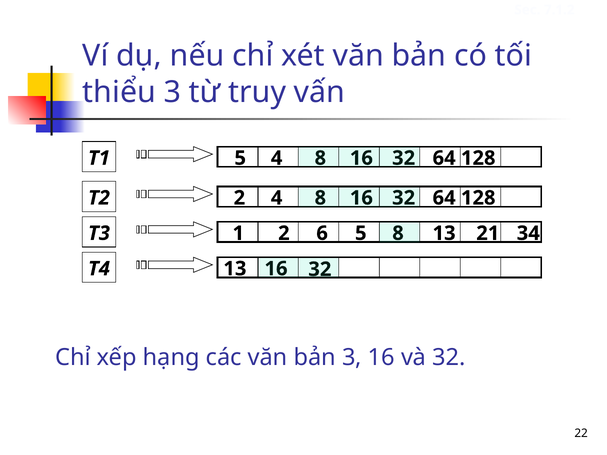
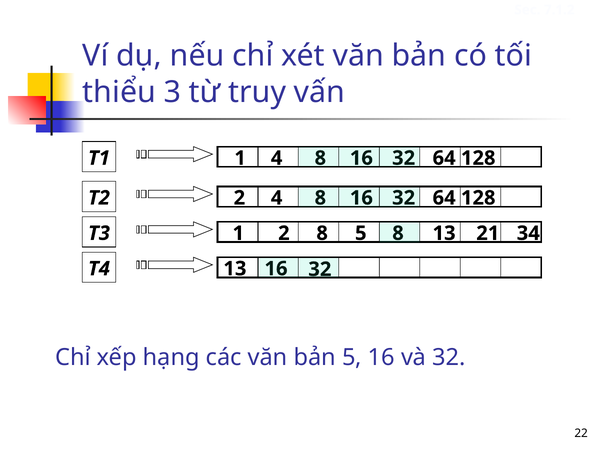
T1 5: 5 -> 1 (240, 158)
2 6: 6 -> 8 (322, 233)
bản 3: 3 -> 5 (352, 358)
